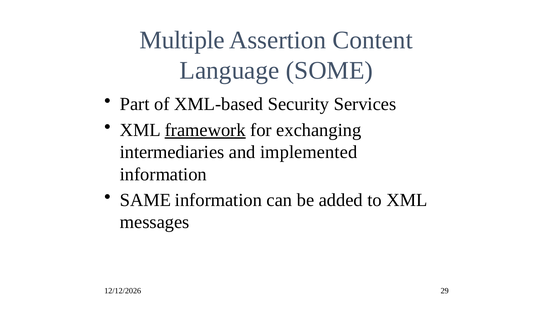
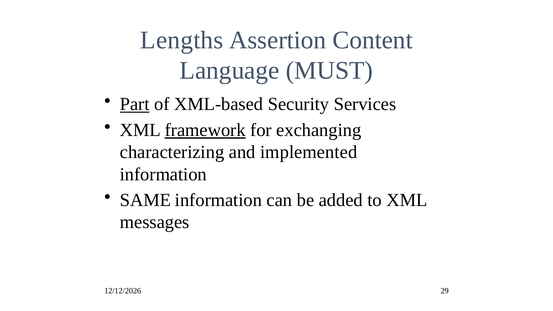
Multiple: Multiple -> Lengths (182, 40)
SOME: SOME -> MUST (329, 71)
Part underline: none -> present (135, 104)
intermediaries: intermediaries -> characterizing (172, 152)
